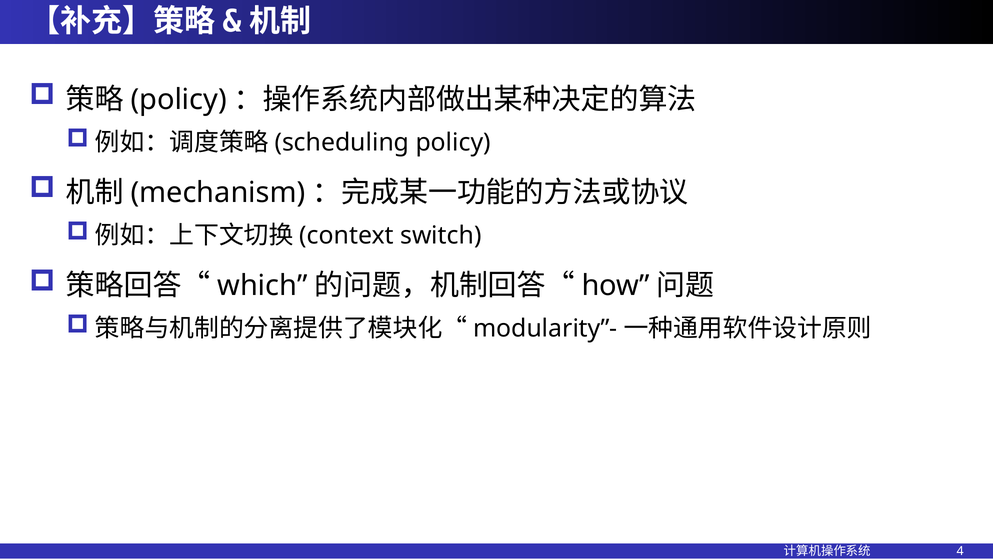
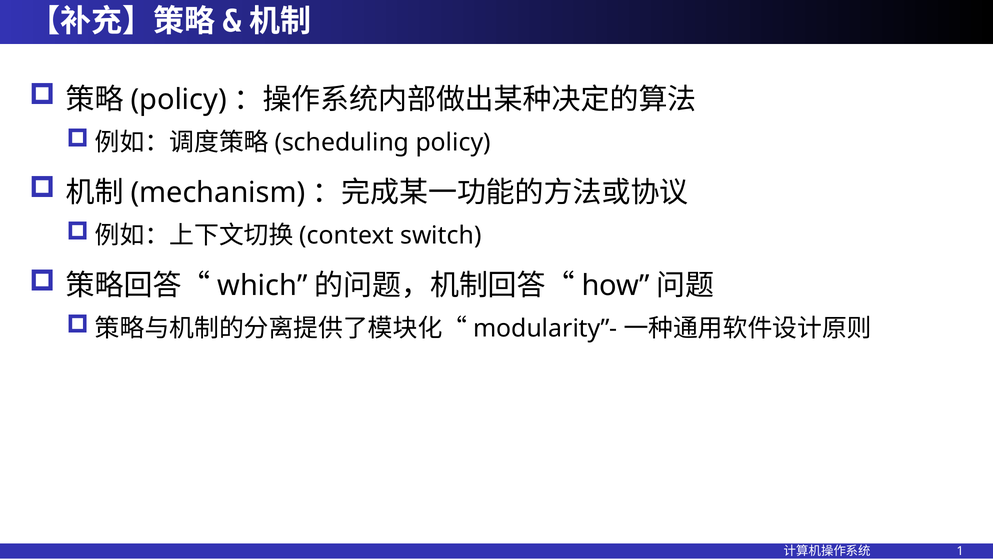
4: 4 -> 1 (960, 550)
